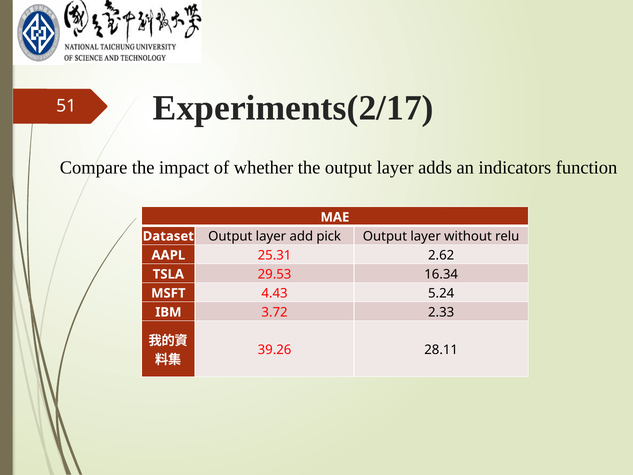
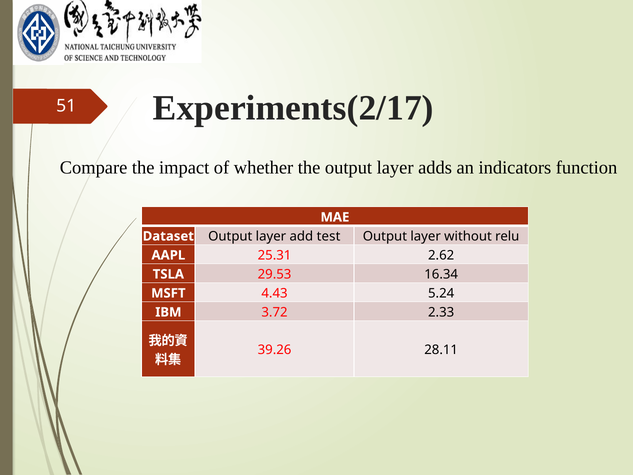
pick: pick -> test (329, 236)
